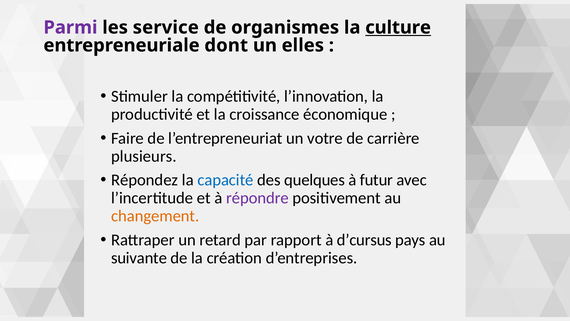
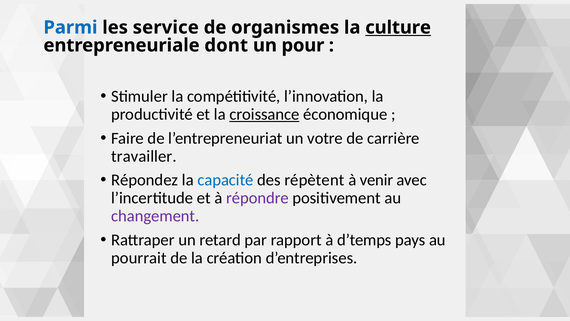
Parmi colour: purple -> blue (70, 27)
elles: elles -> pour (303, 45)
croissance underline: none -> present (264, 114)
plusieurs: plusieurs -> travailler (144, 156)
quelques: quelques -> répètent (314, 180)
futur: futur -> venir (376, 180)
changement colour: orange -> purple (155, 216)
d’cursus: d’cursus -> d’temps (364, 240)
suivante: suivante -> pourrait (139, 258)
